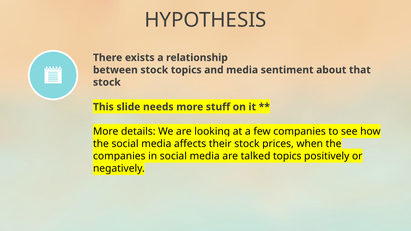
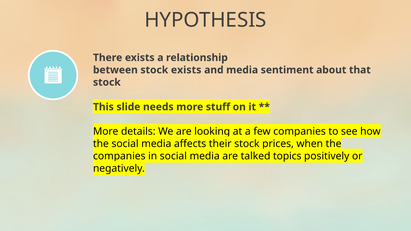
stock topics: topics -> exists (186, 70)
